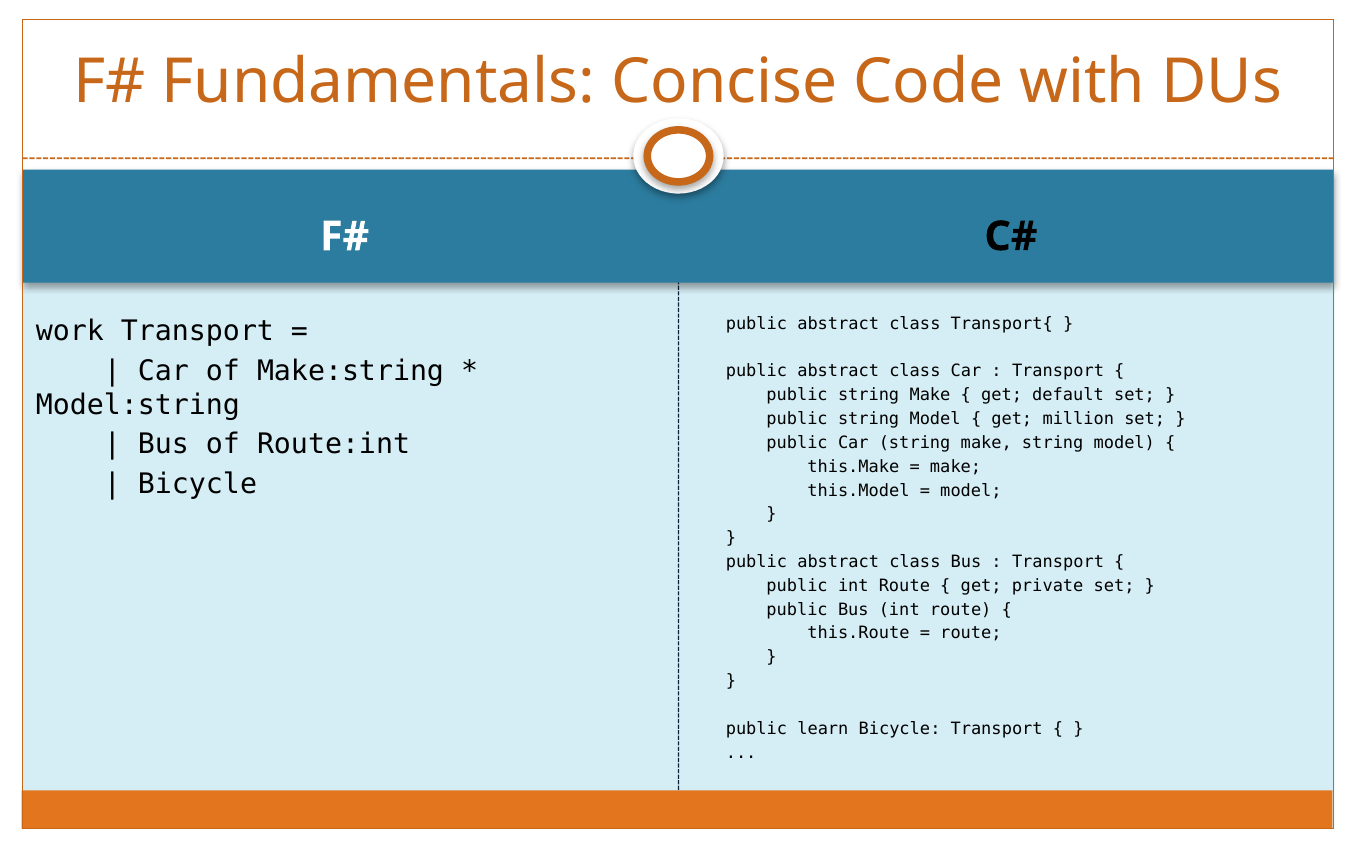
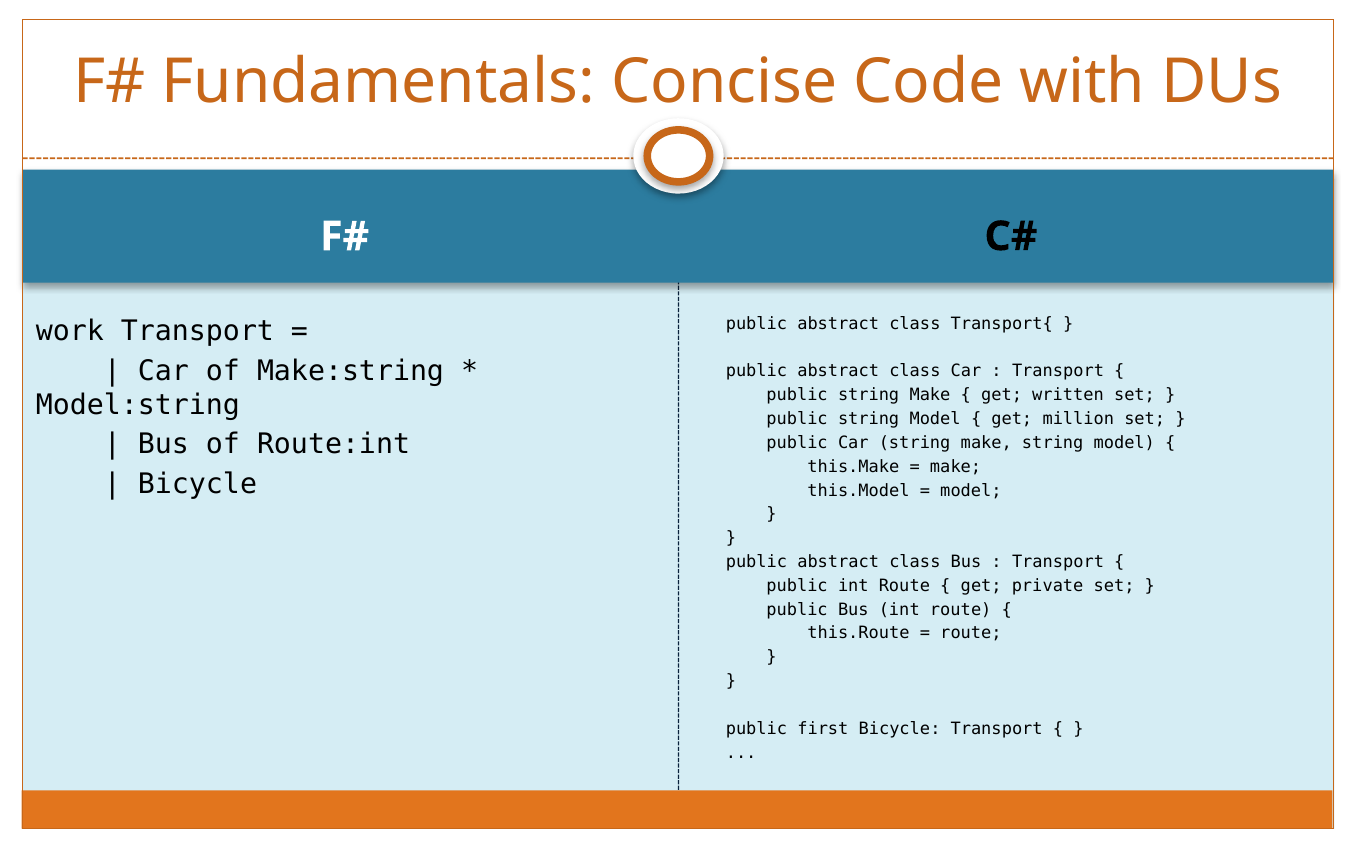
default: default -> written (1068, 395)
learn: learn -> first (823, 729)
